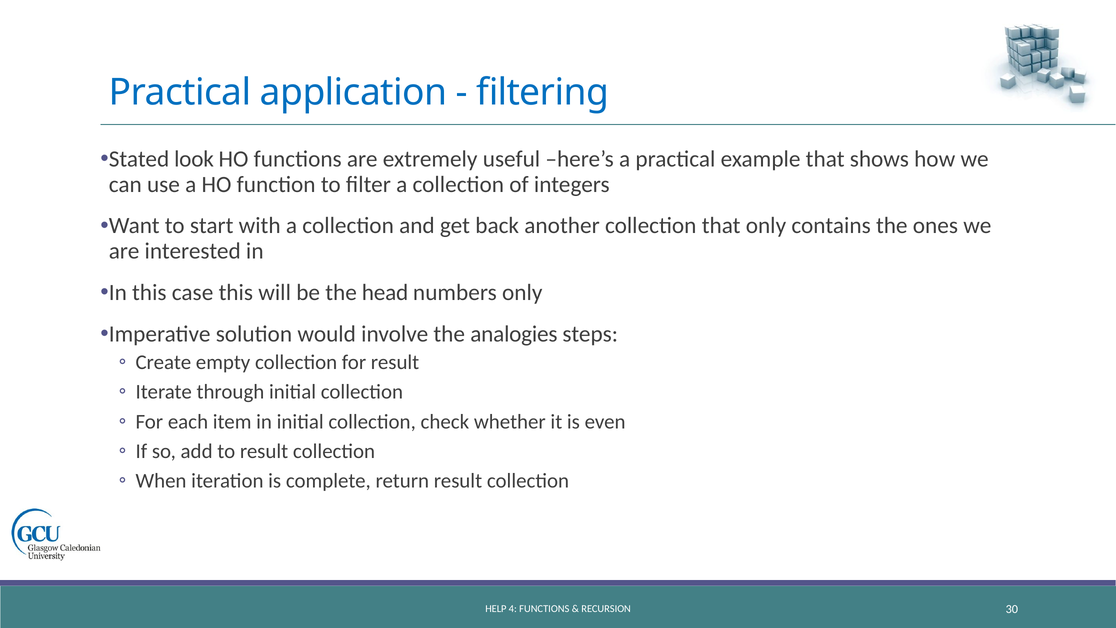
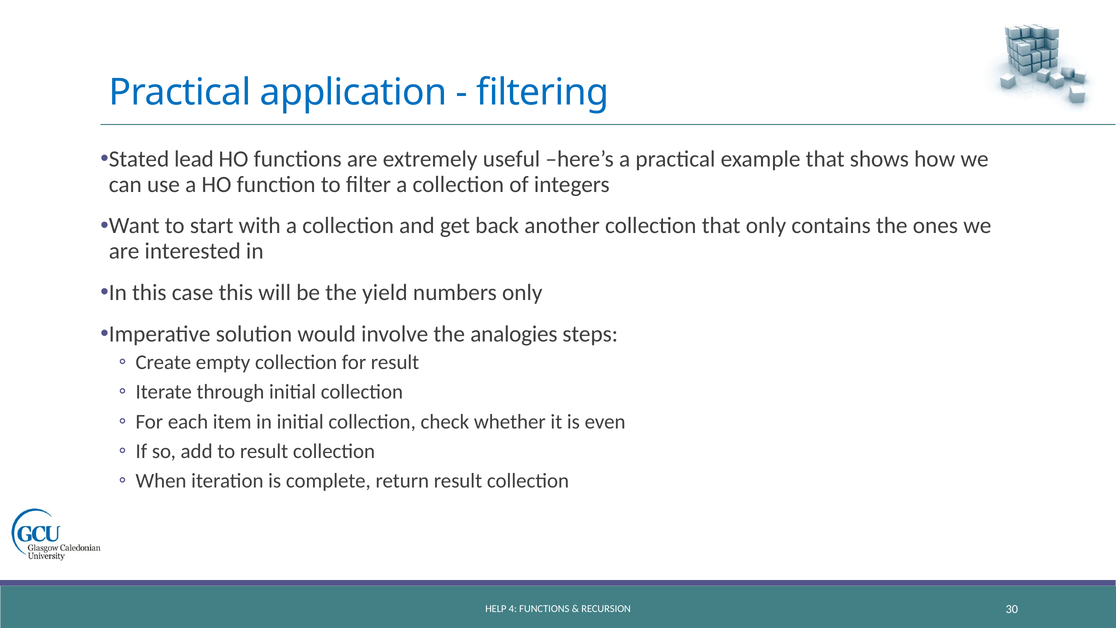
look: look -> lead (194, 159)
head: head -> yield (385, 292)
